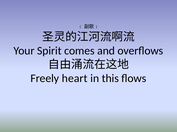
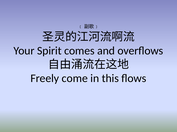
heart: heart -> come (75, 79)
